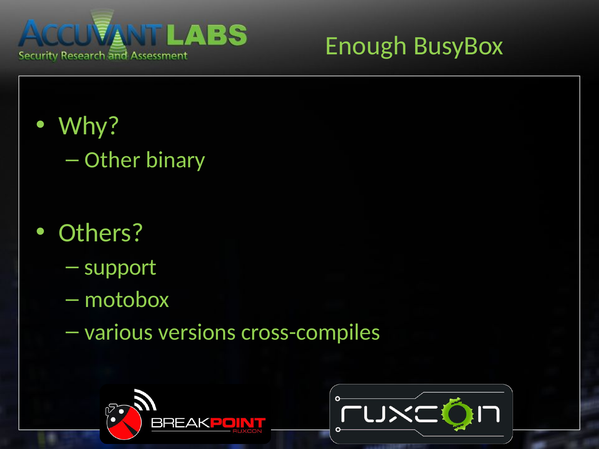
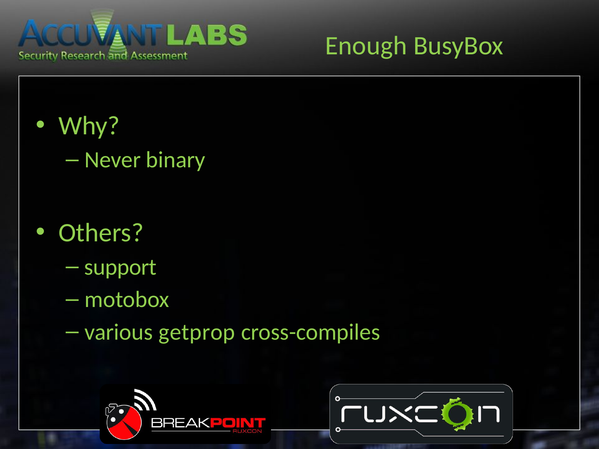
Other: Other -> Never (113, 160)
versions: versions -> getprop (197, 332)
